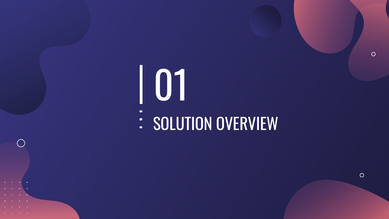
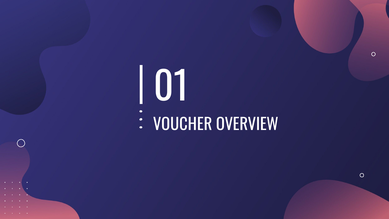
SOLUTION: SOLUTION -> VOUCHER (183, 125)
